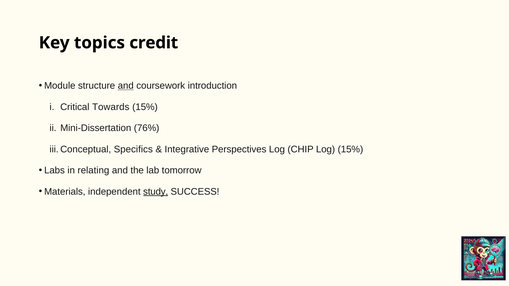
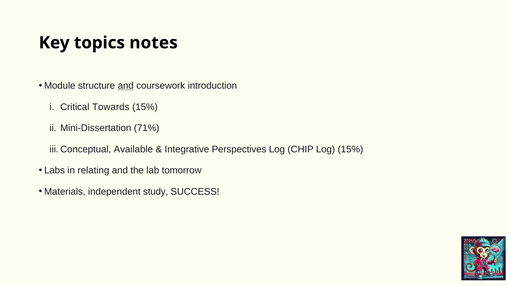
credit: credit -> notes (154, 43)
76%: 76% -> 71% (147, 128)
Specifics: Specifics -> Available (133, 149)
study underline: present -> none (156, 192)
